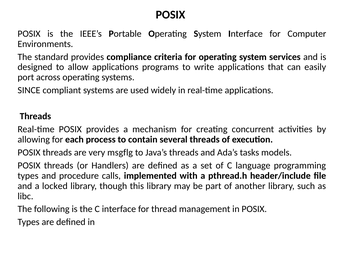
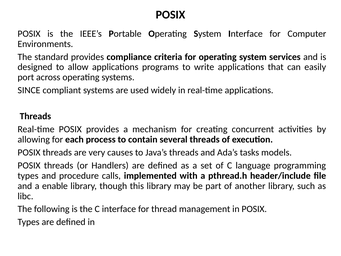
msgflg: msgflg -> causes (120, 152)
locked: locked -> enable (55, 186)
